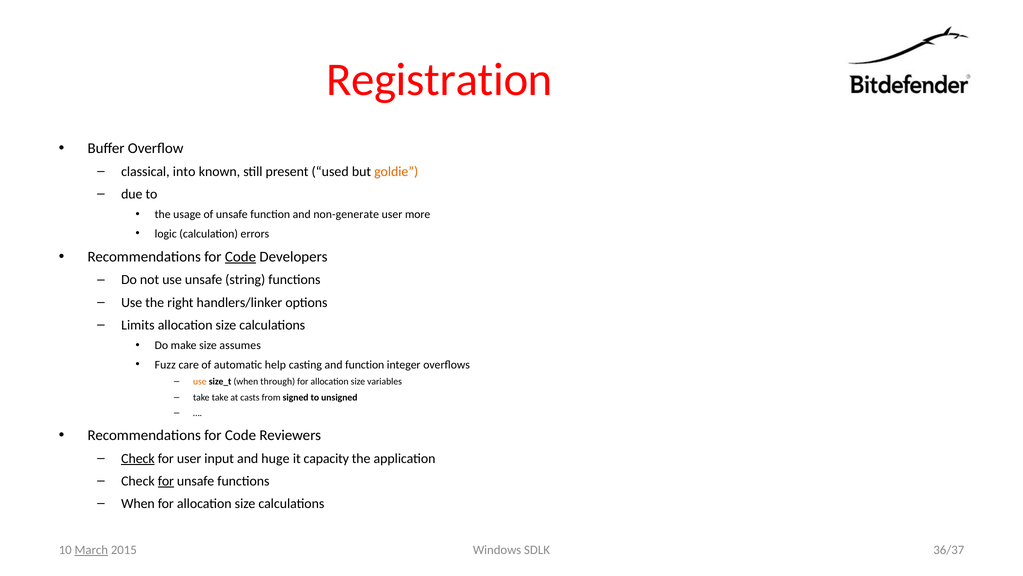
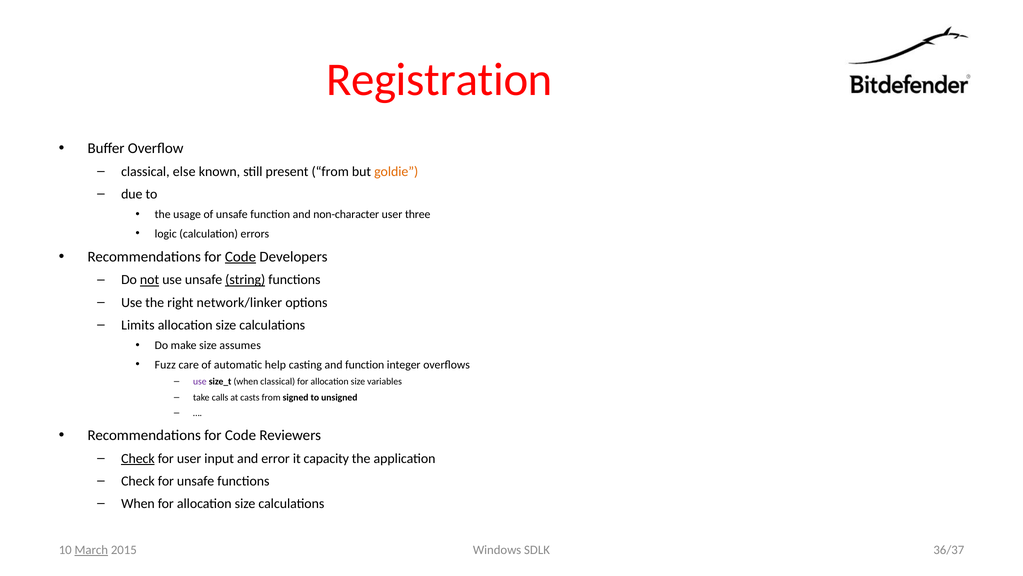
into: into -> else (184, 171)
present used: used -> from (330, 171)
non-generate: non-generate -> non-character (346, 214)
more: more -> three (418, 214)
not underline: none -> present (150, 280)
string underline: none -> present (245, 280)
handlers/linker: handlers/linker -> network/linker (239, 302)
use colour: orange -> purple (200, 381)
when through: through -> classical (278, 381)
take take: take -> calls (220, 397)
huge: huge -> error (276, 458)
for underline: present -> none (166, 481)
